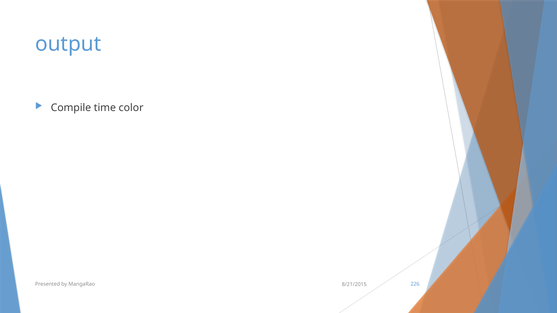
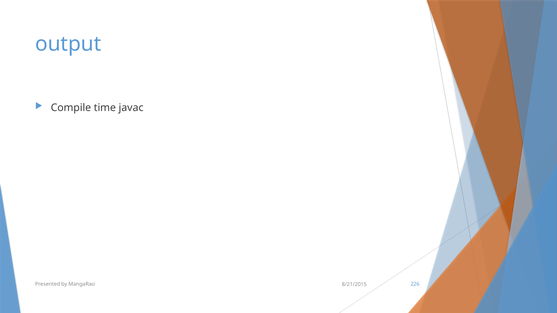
color: color -> javac (131, 108)
